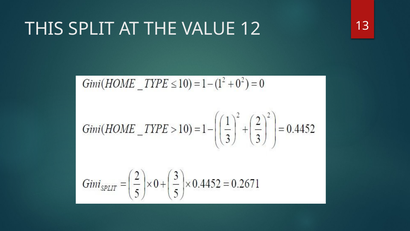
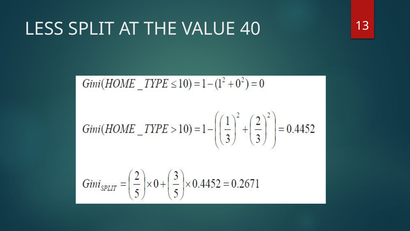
THIS: THIS -> LESS (44, 29)
12: 12 -> 40 (251, 29)
